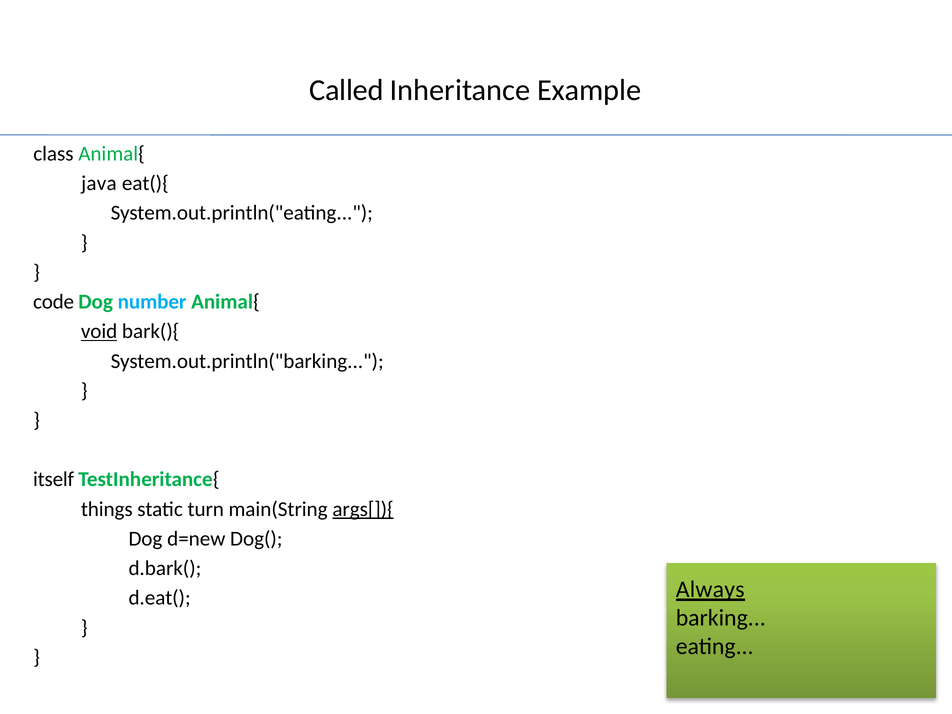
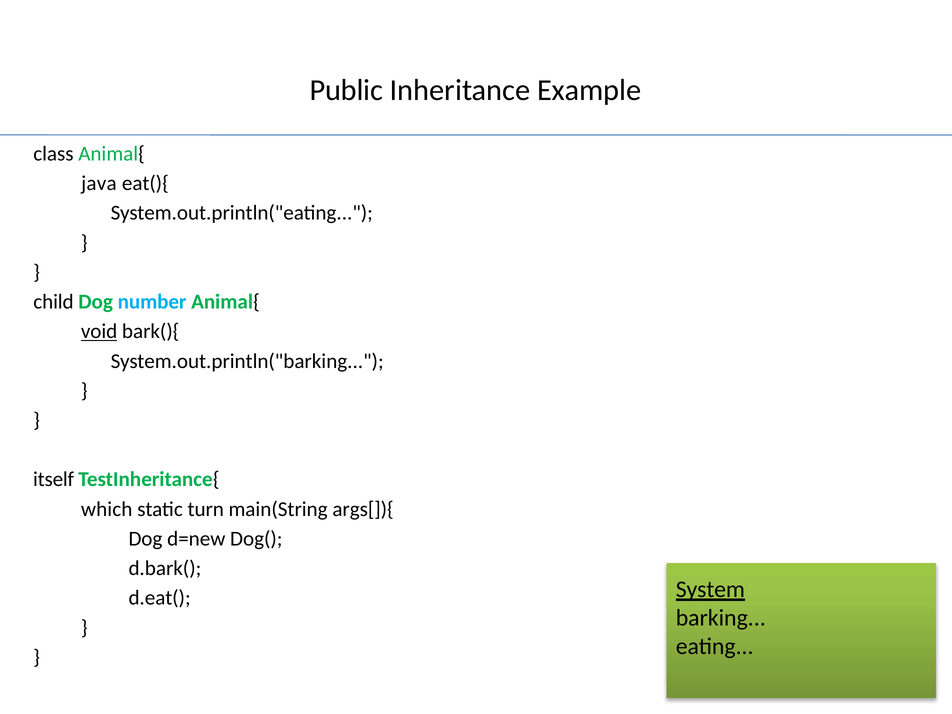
Called: Called -> Public (346, 90)
code: code -> child (54, 302)
things: things -> which (107, 509)
args[]){ underline: present -> none (363, 509)
Always: Always -> System (710, 589)
